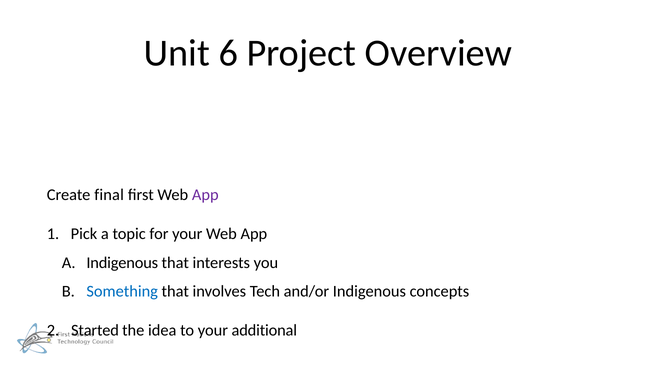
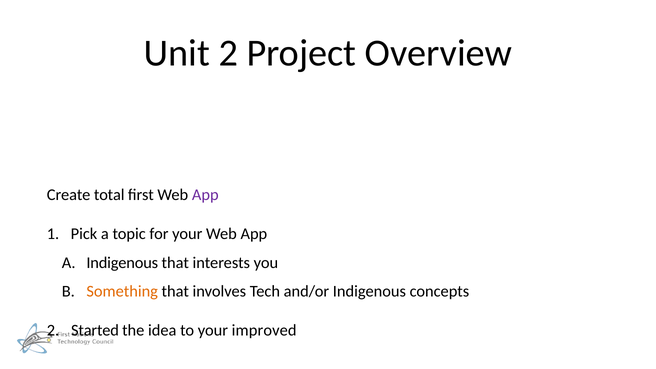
Unit 6: 6 -> 2 (228, 53)
final: final -> total (109, 195)
Something colour: blue -> orange (122, 291)
additional: additional -> improved (264, 330)
